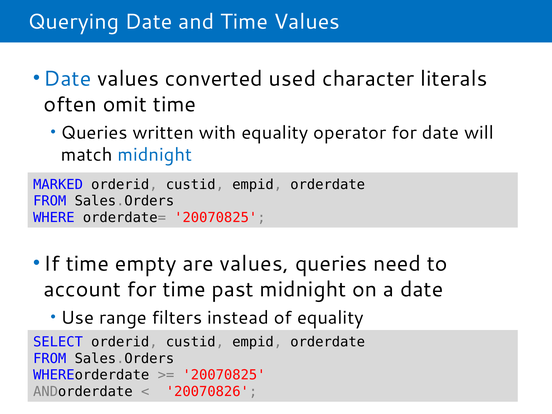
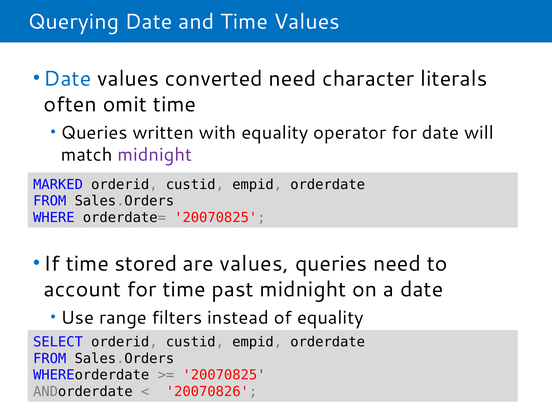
converted used: used -> need (293, 79)
midnight colour: blue -> purple (155, 155)
empty: empty -> stored (146, 264)
